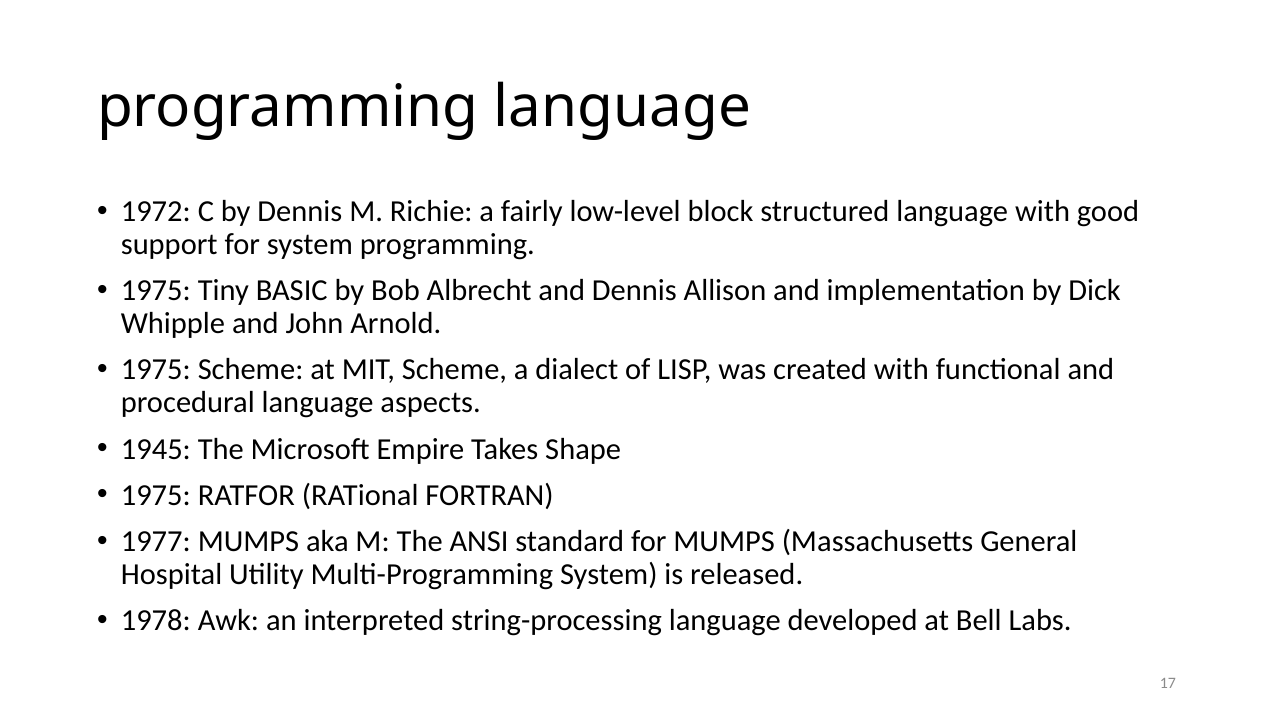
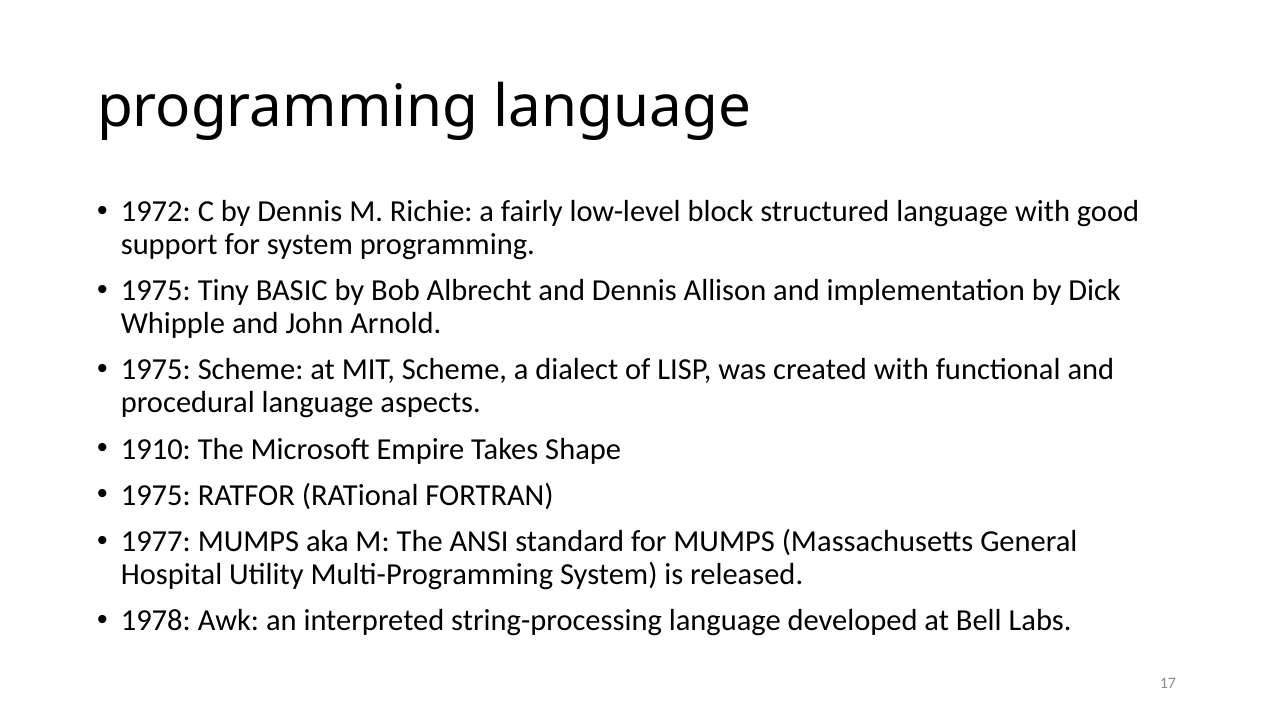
1945: 1945 -> 1910 (156, 449)
